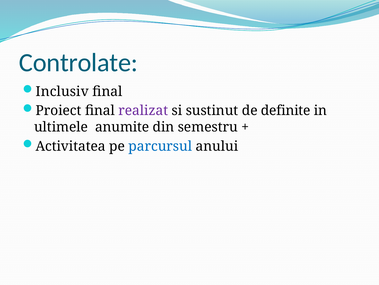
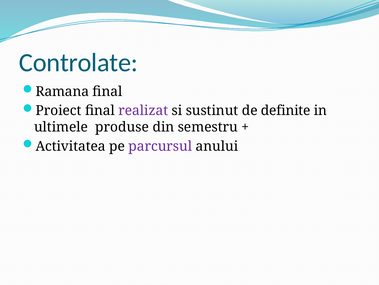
Inclusiv: Inclusiv -> Ramana (62, 91)
anumite: anumite -> produse (122, 127)
parcursul colour: blue -> purple (160, 146)
